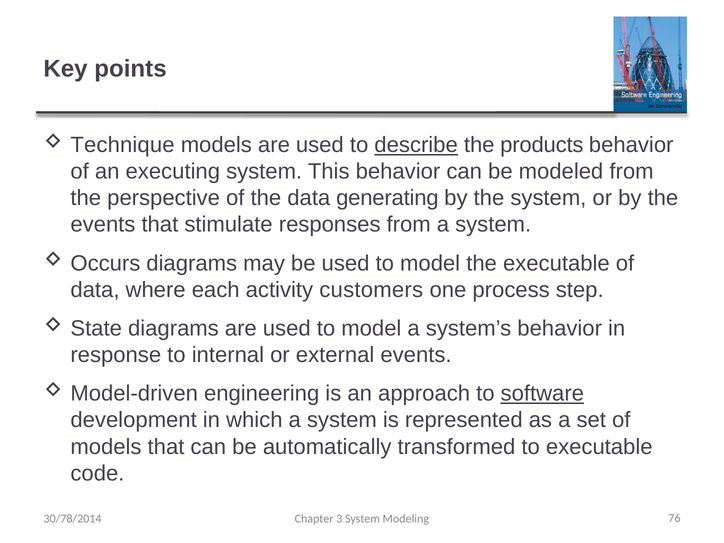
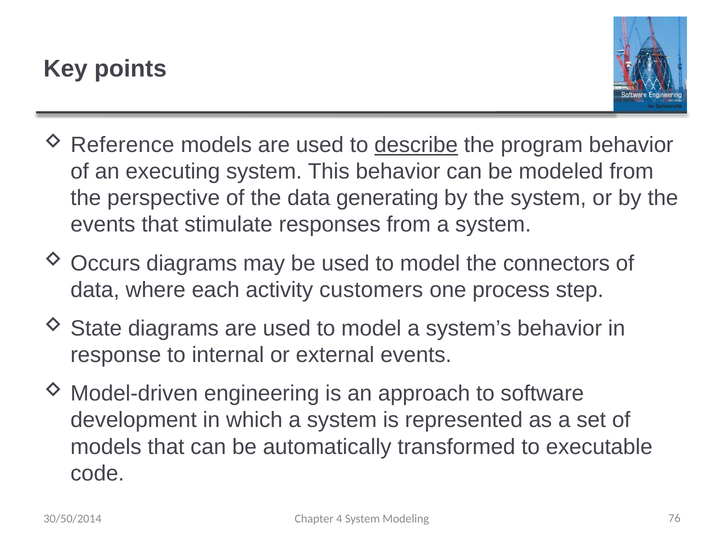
Technique: Technique -> Reference (122, 145)
products: products -> program (542, 145)
the executable: executable -> connectors (556, 263)
software underline: present -> none (542, 394)
30/78/2014: 30/78/2014 -> 30/50/2014 (72, 519)
3: 3 -> 4 (339, 519)
